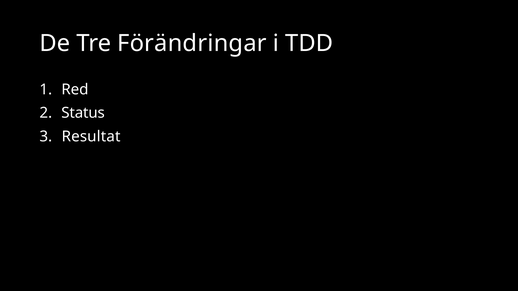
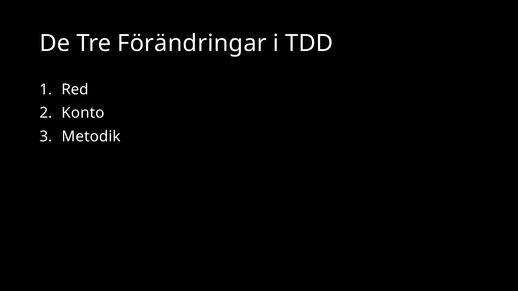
Status: Status -> Konto (83, 113)
Resultat: Resultat -> Metodik (91, 137)
